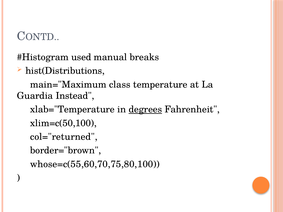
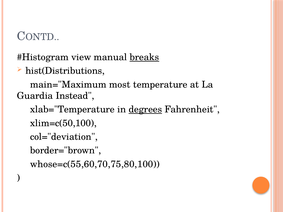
used: used -> view (81, 57)
breaks underline: none -> present (144, 57)
class: class -> most (120, 85)
col="returned: col="returned -> col="deviation (64, 137)
